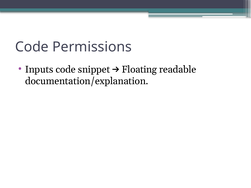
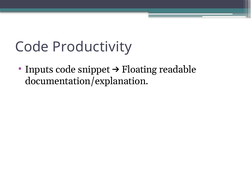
Permissions: Permissions -> Productivity (92, 47)
